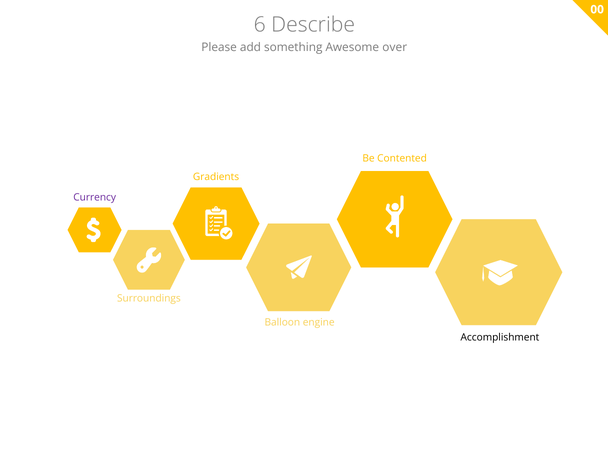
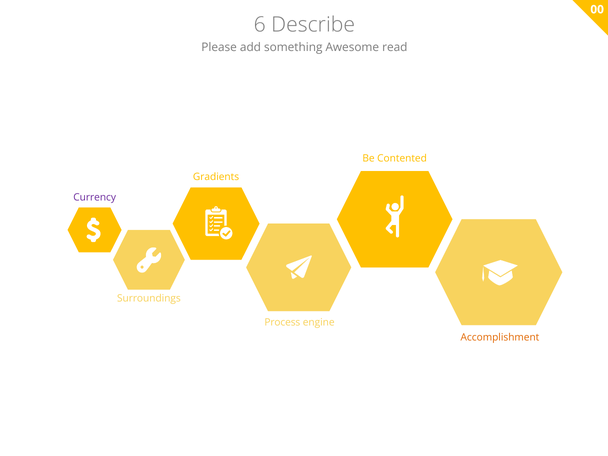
over: over -> read (395, 47)
Balloon: Balloon -> Process (282, 322)
Accomplishment colour: black -> orange (500, 338)
